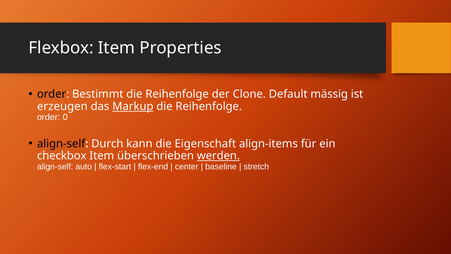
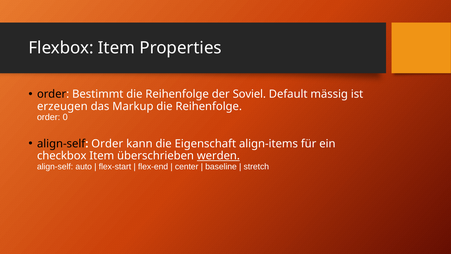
Clone: Clone -> Soviel (249, 94)
Markup underline: present -> none (133, 106)
Durch: Durch -> Order (107, 144)
